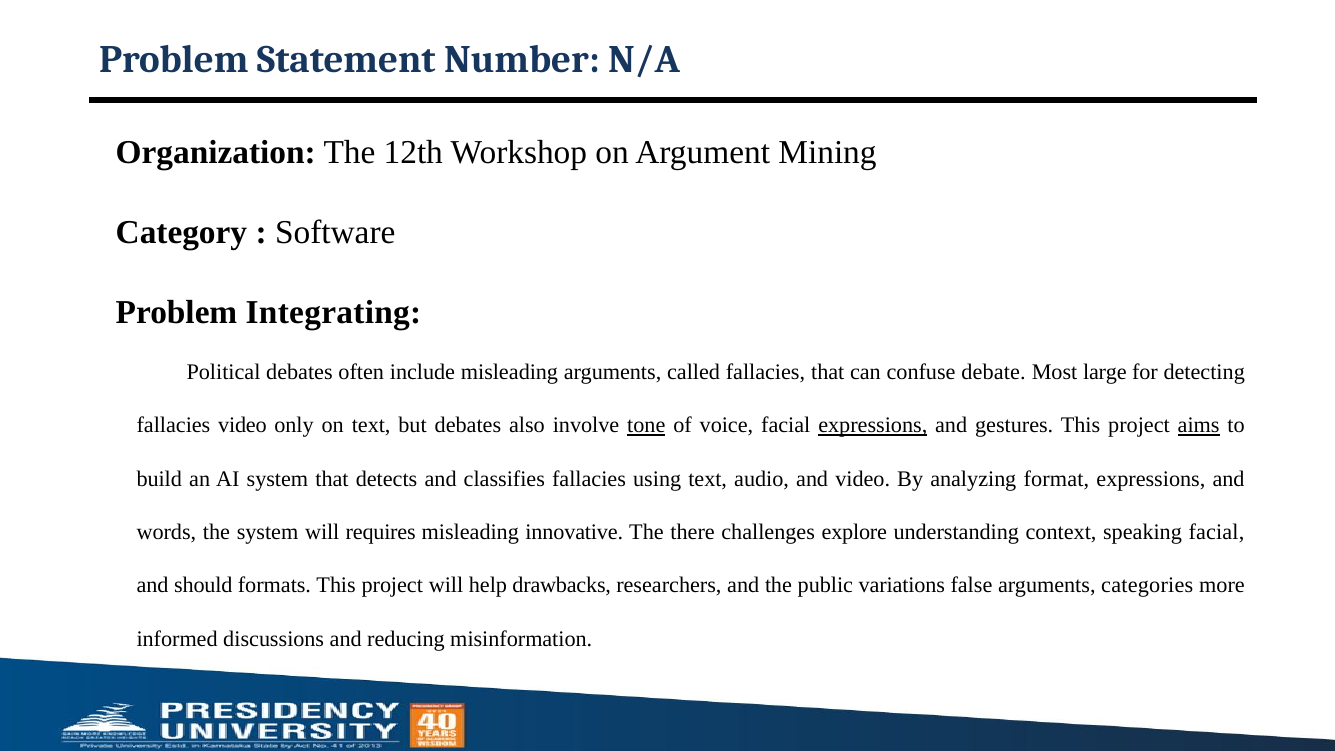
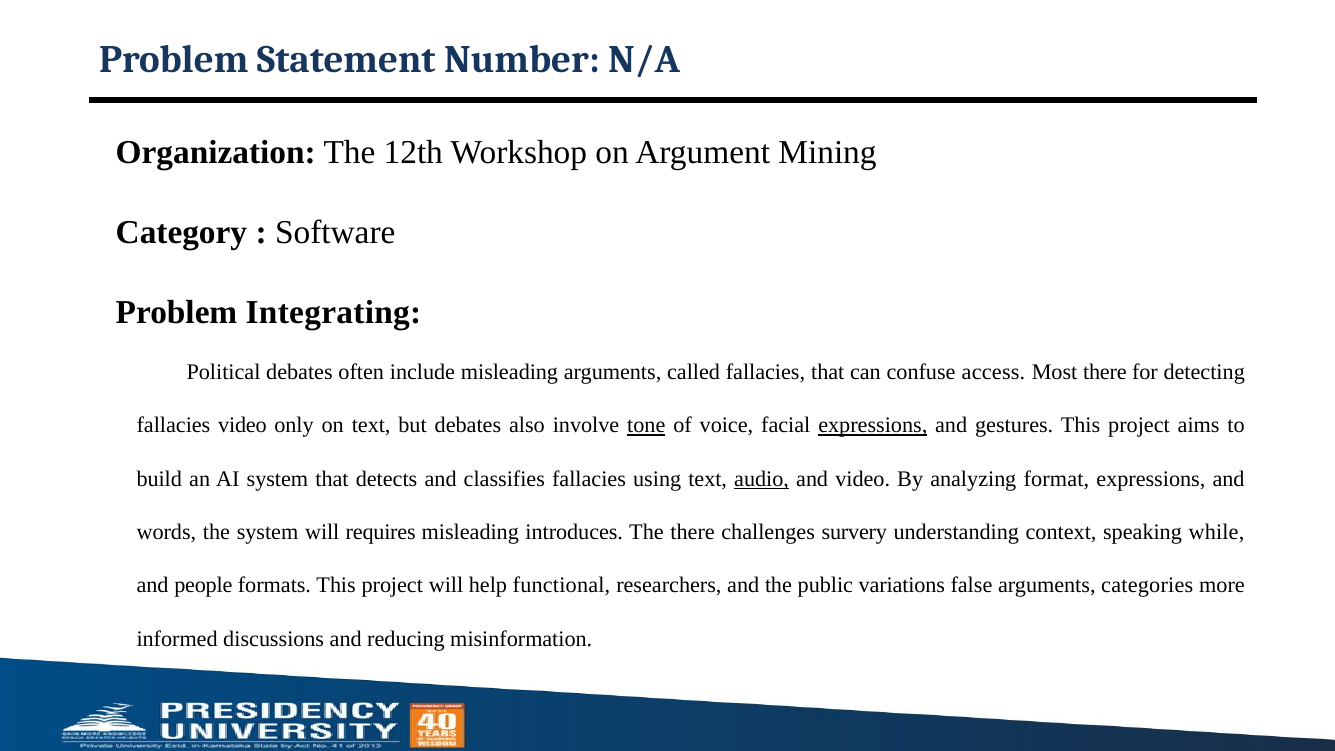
debate: debate -> access (994, 372)
Most large: large -> there (1105, 372)
aims underline: present -> none (1199, 425)
audio underline: none -> present (762, 479)
innovative: innovative -> introduces (574, 532)
explore: explore -> survery (854, 532)
speaking facial: facial -> while (1216, 532)
should: should -> people (203, 585)
drawbacks: drawbacks -> functional (562, 585)
